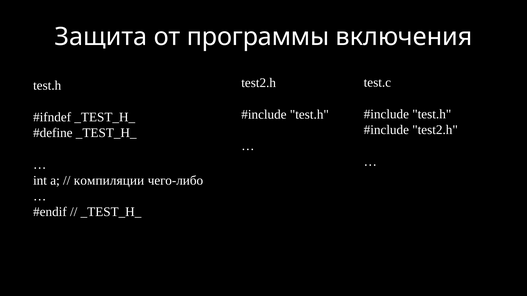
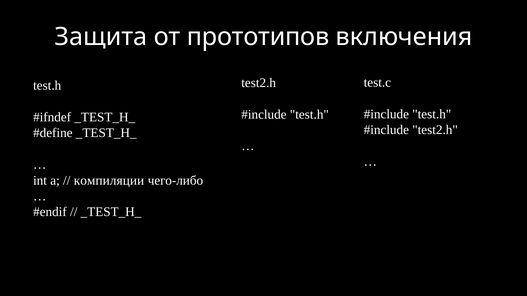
программы: программы -> прототипов (258, 37)
